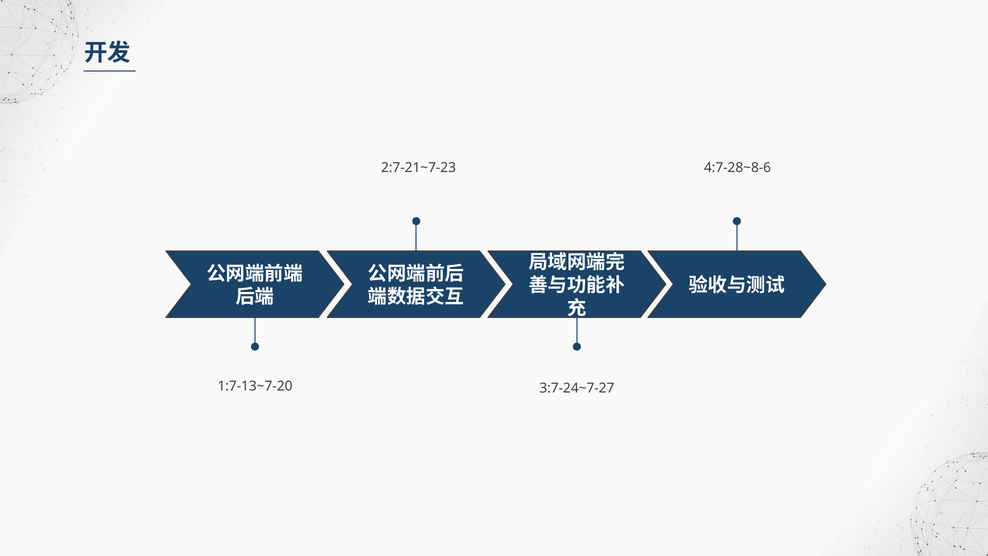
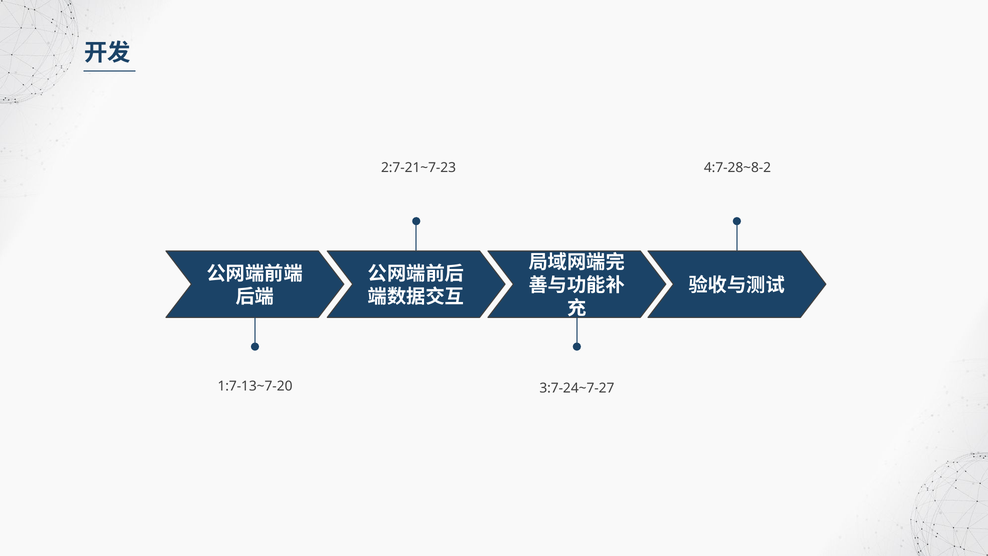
4:7-28~8-6: 4:7-28~8-6 -> 4:7-28~8-2 (738, 168)
